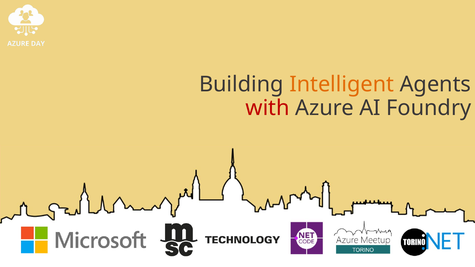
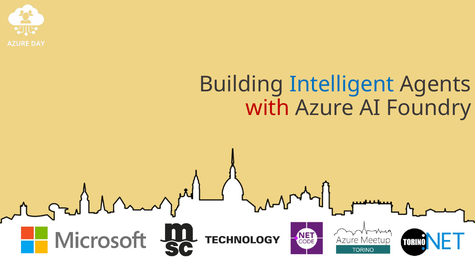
Intelligent colour: orange -> blue (342, 85)
